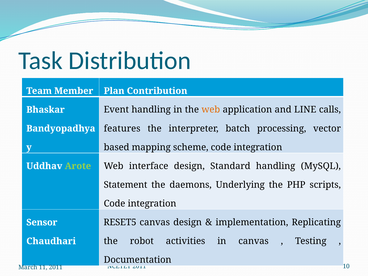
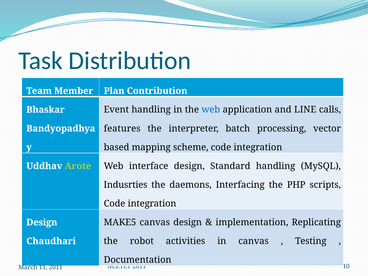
web colour: orange -> blue (211, 110)
Statement: Statement -> Indusrties (126, 185)
Underlying: Underlying -> Interfacing (240, 185)
Sensor: Sensor -> Design (42, 222)
RESET5: RESET5 -> MAKE5 (120, 222)
